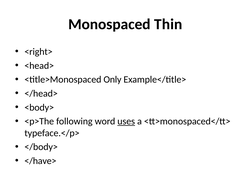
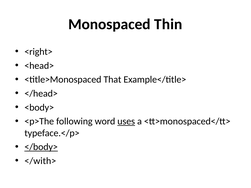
Only: Only -> That (112, 80)
</body> underline: none -> present (41, 147)
</have>: </have> -> </with> (40, 161)
